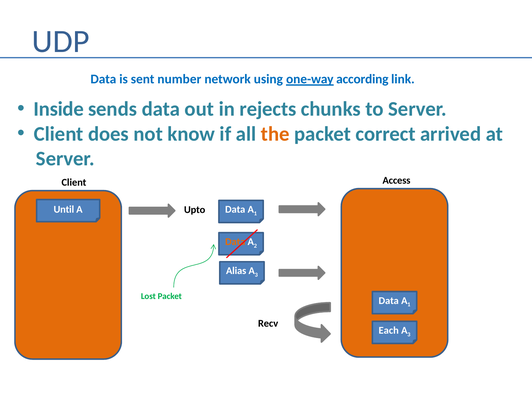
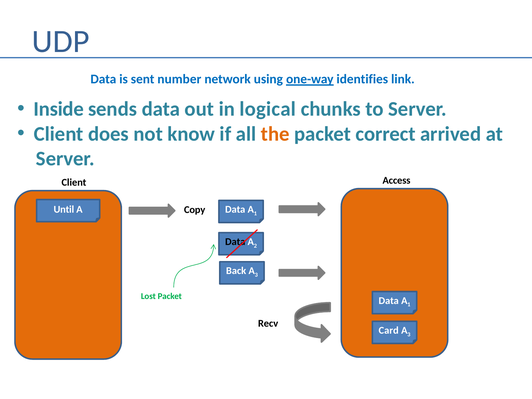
according: according -> identifies (362, 79)
rejects: rejects -> logical (268, 109)
Upto: Upto -> Copy (195, 210)
Data colour: orange -> black (235, 242)
Alias: Alias -> Back (236, 271)
Each: Each -> Card (389, 330)
